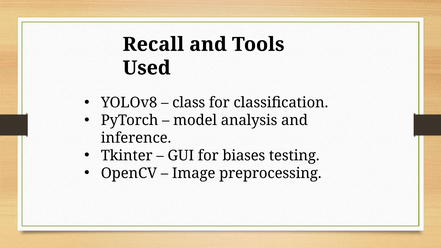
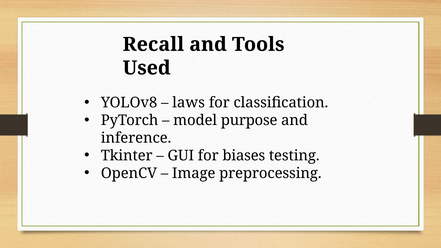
class: class -> laws (189, 103)
analysis: analysis -> purpose (249, 120)
